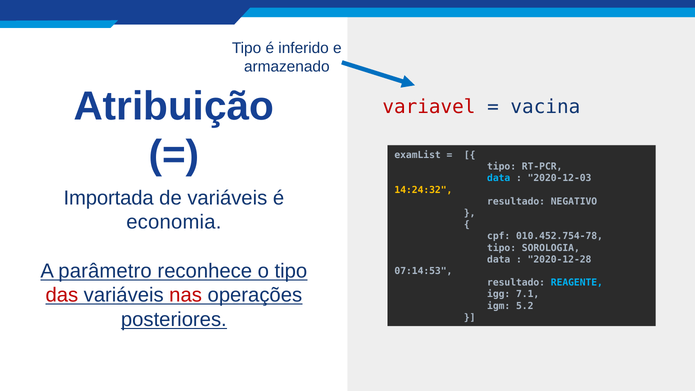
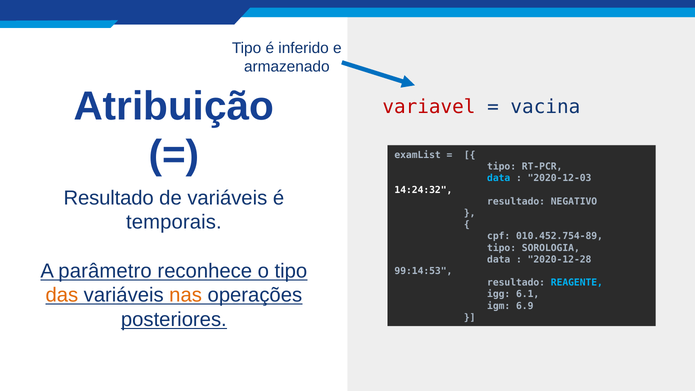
14:24:32 colour: yellow -> white (423, 190)
Importada: Importada -> Resultado (109, 198)
economia: economia -> temporais (174, 222)
010.452.754-78: 010.452.754-78 -> 010.452.754-89 (560, 236)
07:14:53: 07:14:53 -> 99:14:53 (423, 271)
das colour: red -> orange (62, 295)
nas colour: red -> orange (186, 295)
7.1: 7.1 -> 6.1 (528, 294)
5.2: 5.2 -> 6.9 (525, 306)
